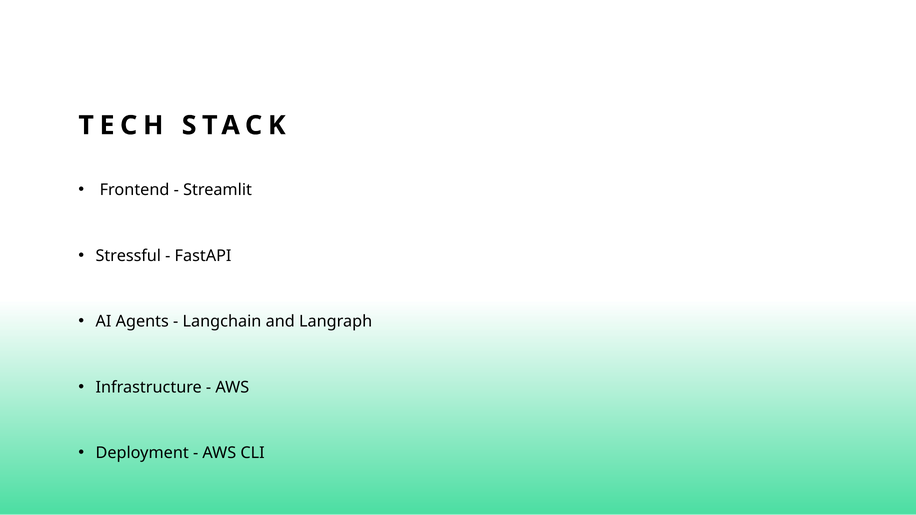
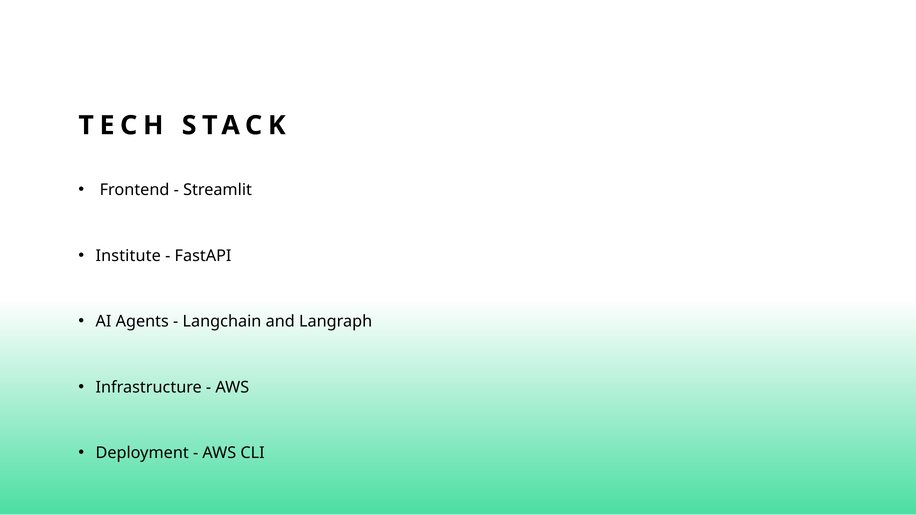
Stressful: Stressful -> Institute (128, 256)
